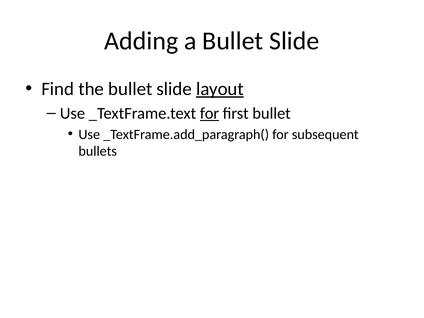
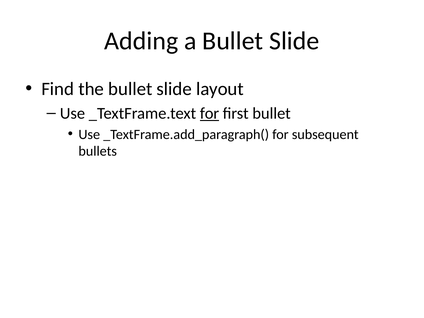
layout underline: present -> none (220, 89)
